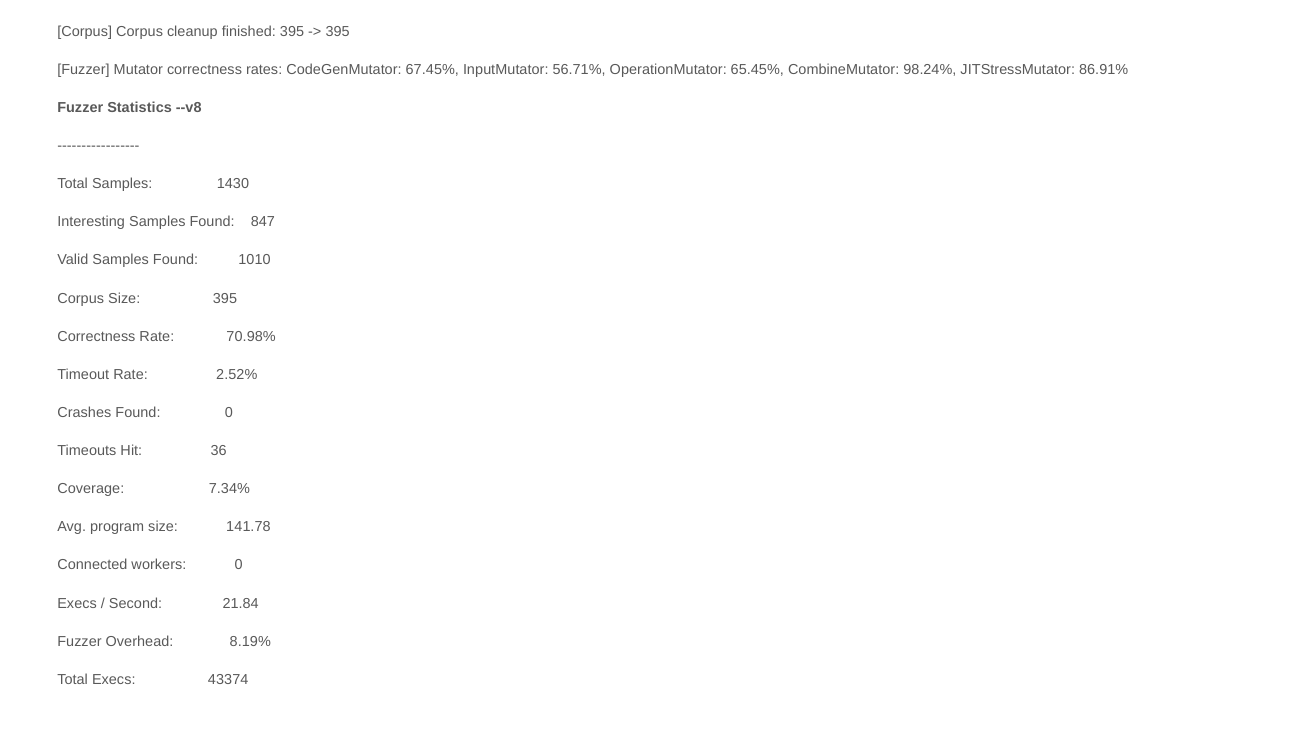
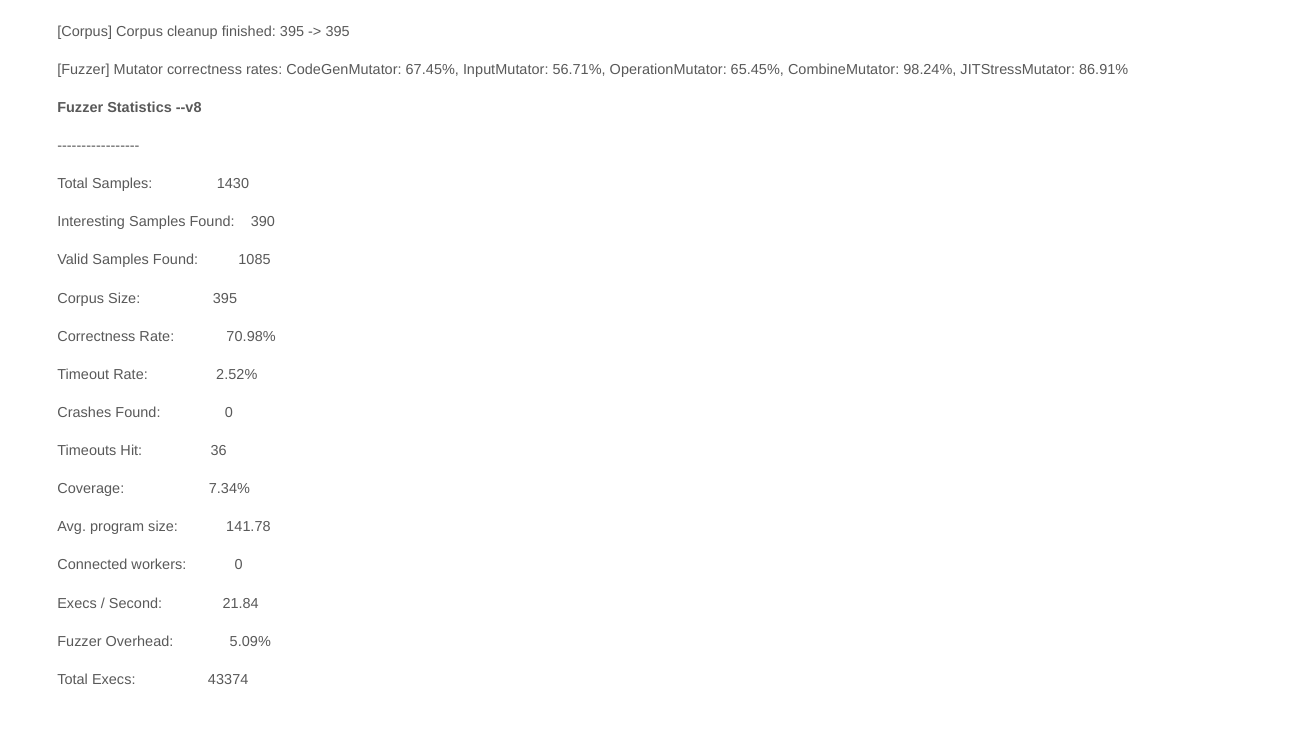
847: 847 -> 390 (263, 222)
1010: 1010 -> 1085 (254, 260)
8.19%: 8.19% -> 5.09% (250, 642)
